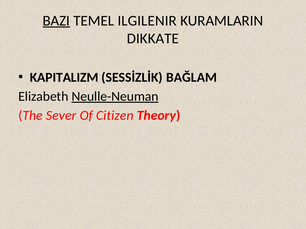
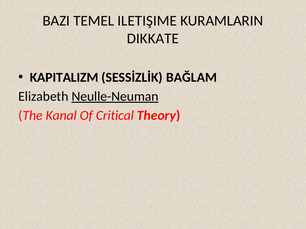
BAZI underline: present -> none (56, 21)
ILGILENIR: ILGILENIR -> ILETIŞIME (147, 21)
Sever: Sever -> Kanal (61, 116)
Citizen: Citizen -> Critical (115, 116)
